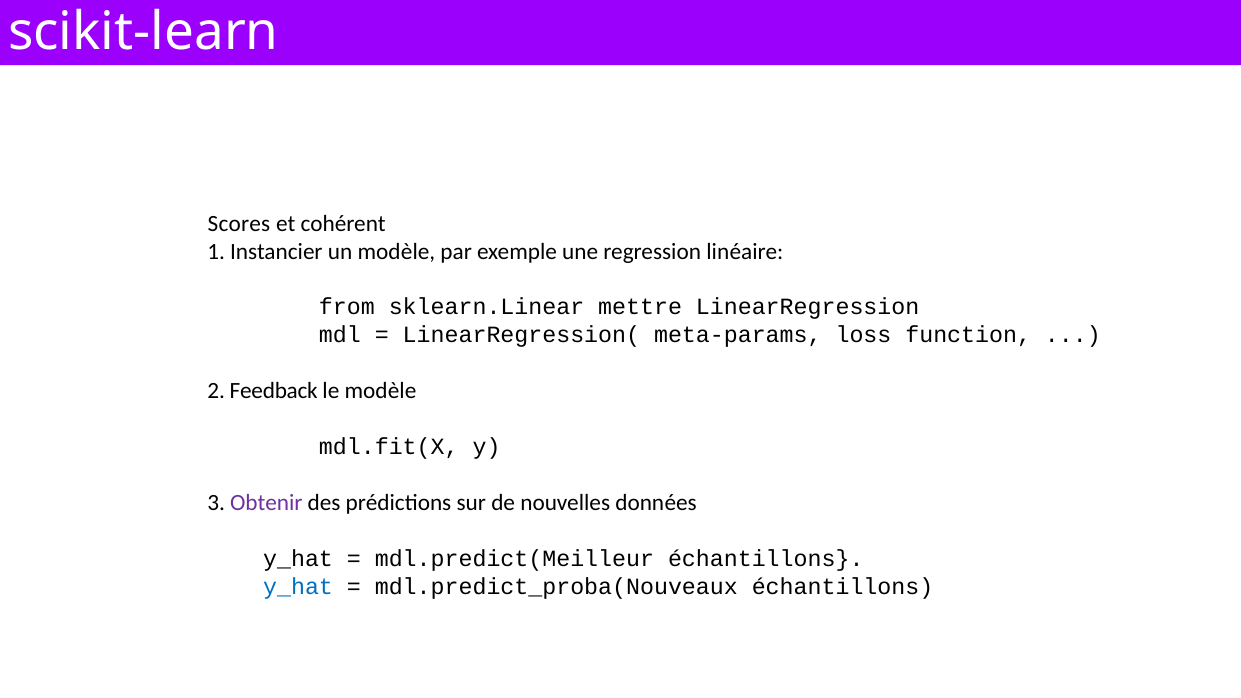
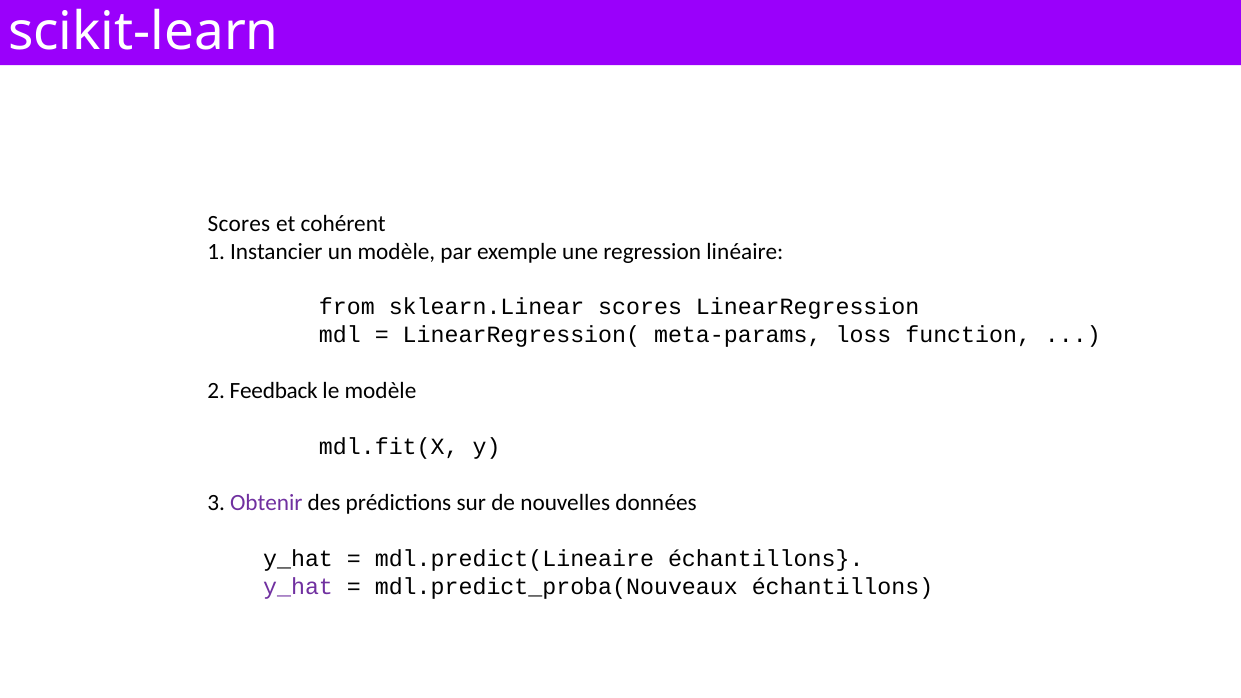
sklearn.Linear mettre: mettre -> scores (640, 307)
mdl.predict(Meilleur: mdl.predict(Meilleur -> mdl.predict(Lineaire (514, 559)
y_hat colour: blue -> purple (298, 586)
